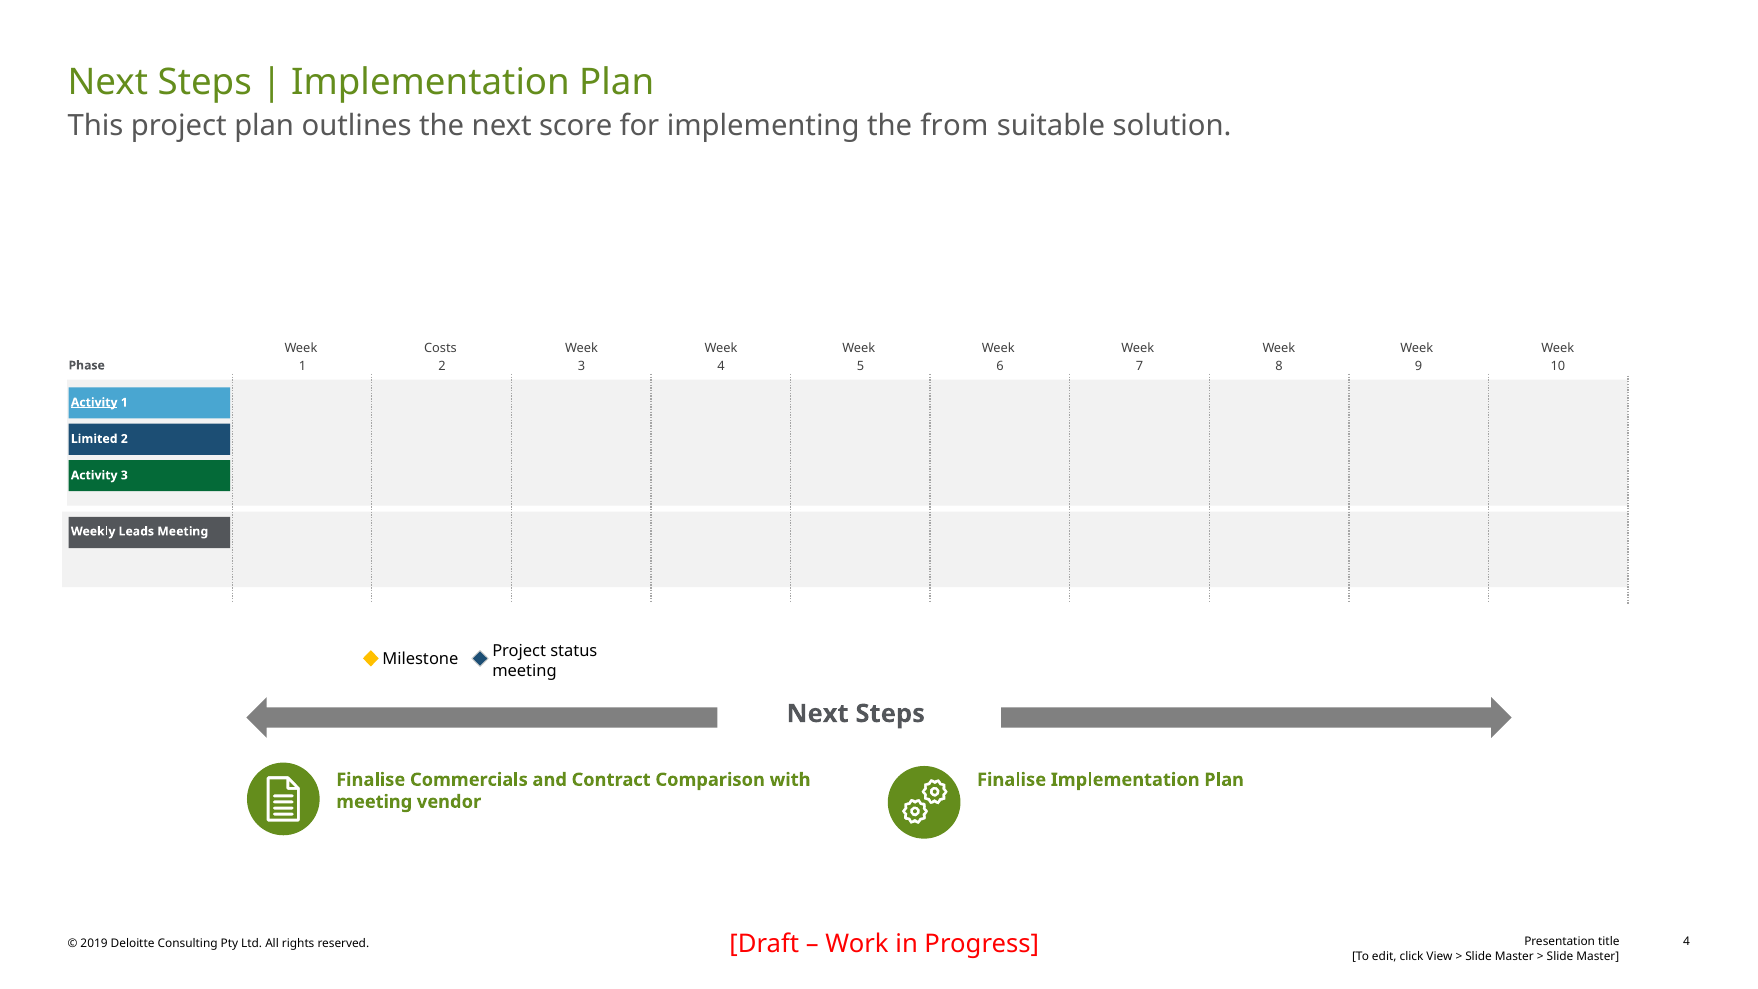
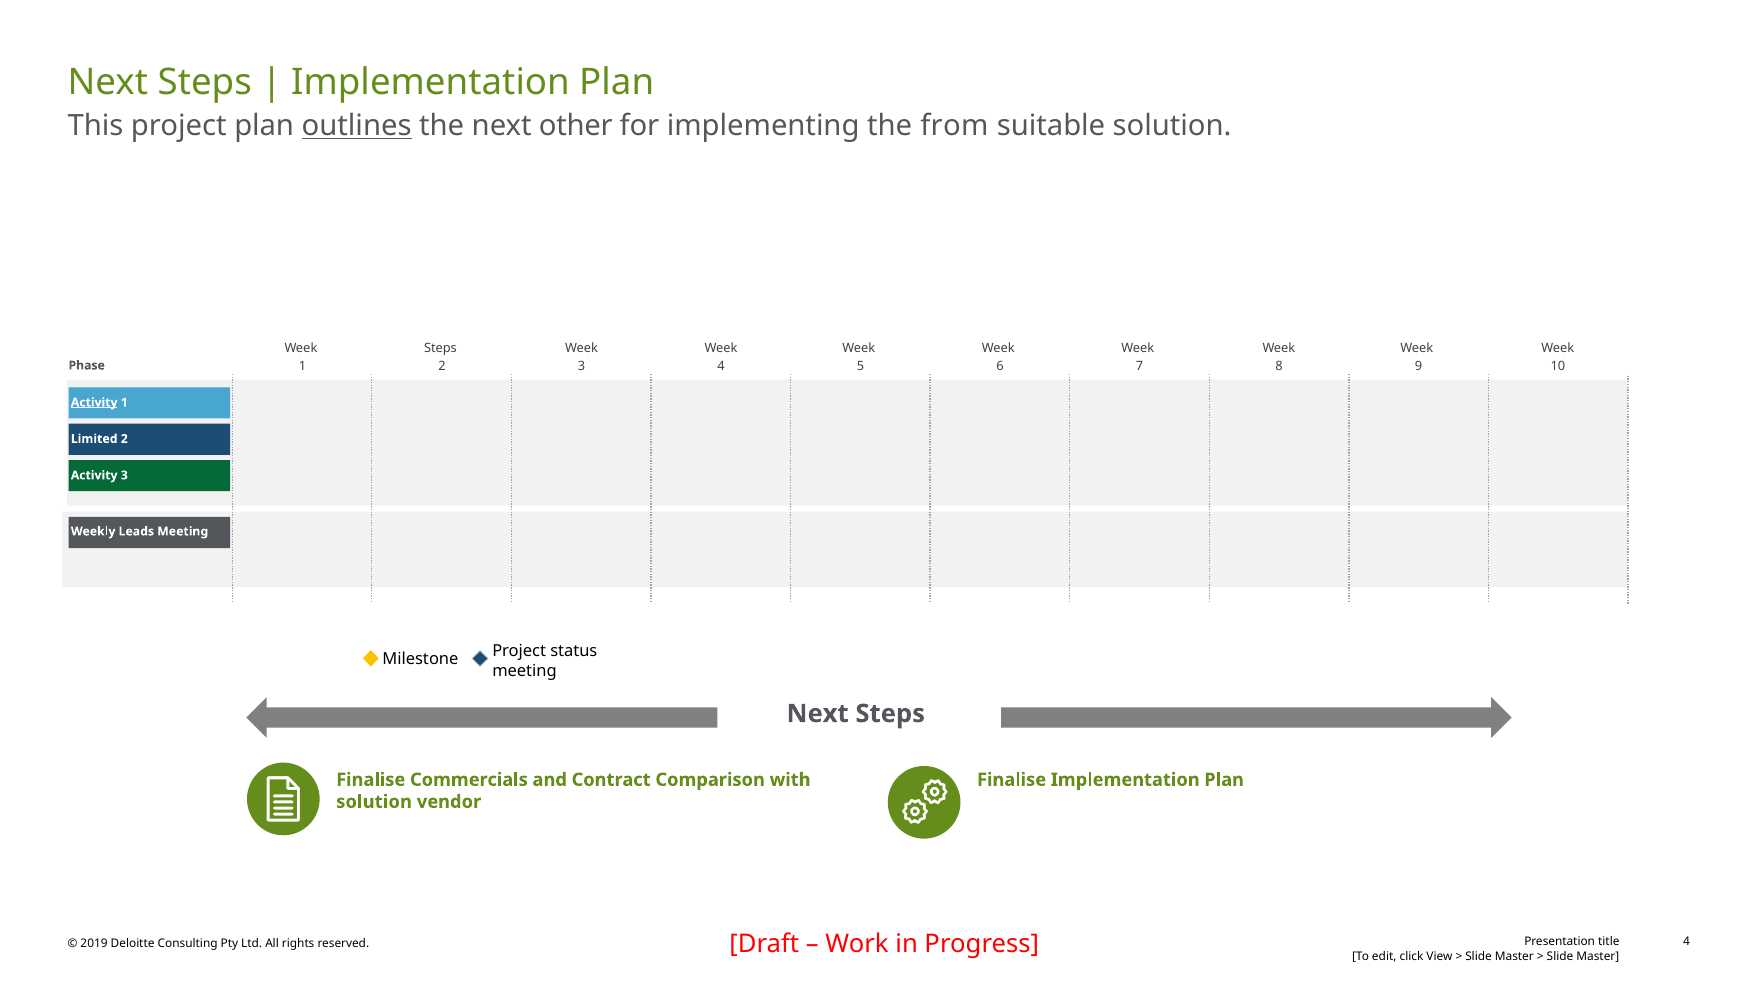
outlines underline: none -> present (357, 126)
score: score -> other (576, 126)
Costs: Costs -> Steps (440, 348)
meeting: meeting -> solution (374, 802)
